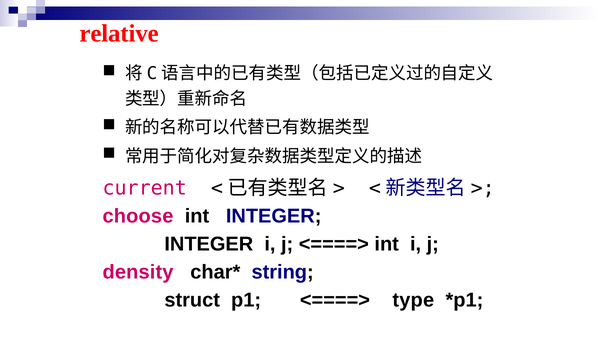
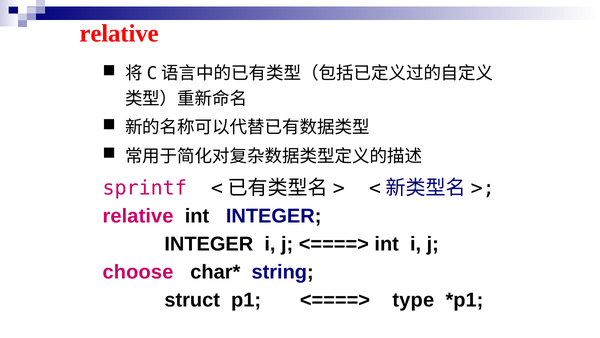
current: current -> sprintf (145, 188)
choose: choose -> relative (138, 216)
density: density -> choose (138, 272)
